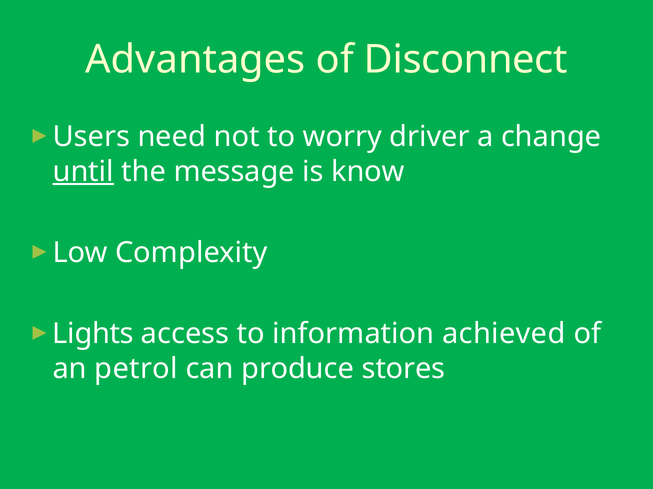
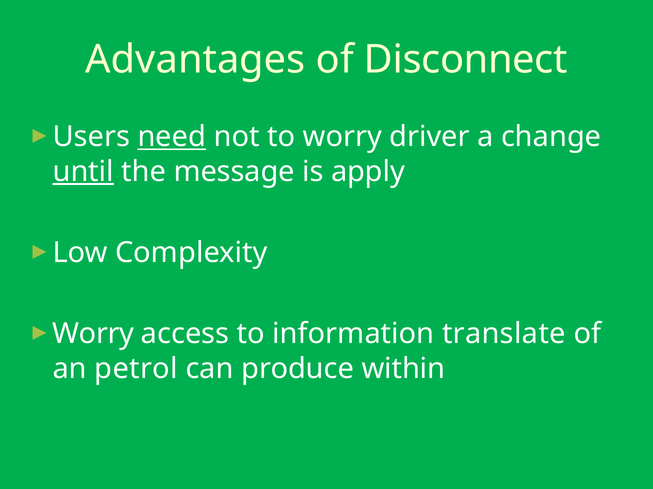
need underline: none -> present (172, 137)
know: know -> apply (368, 172)
Lights: Lights -> Worry (93, 334)
achieved: achieved -> translate (504, 334)
stores: stores -> within (403, 369)
